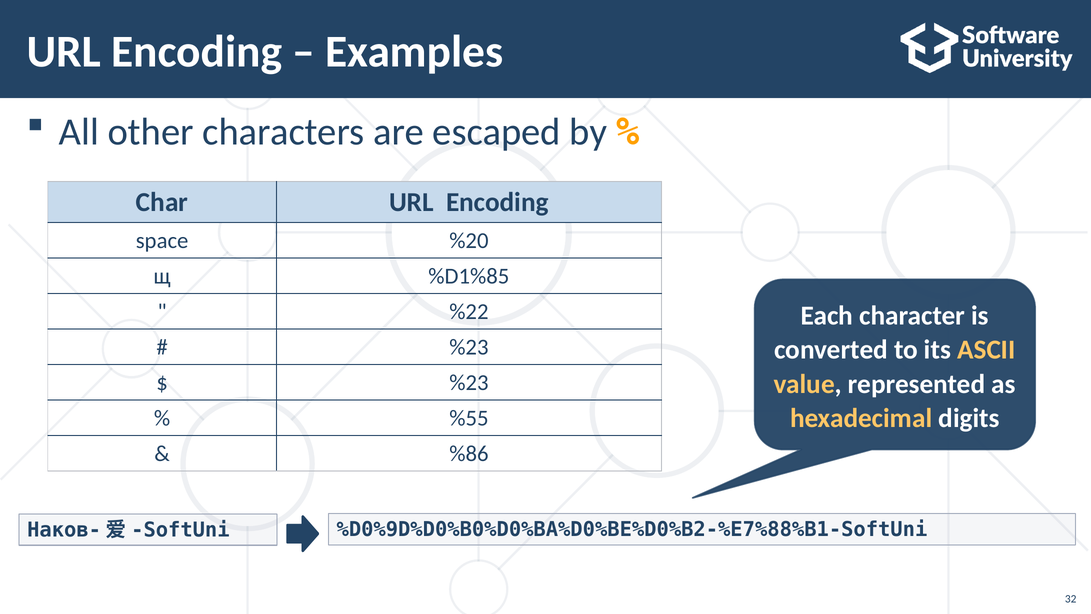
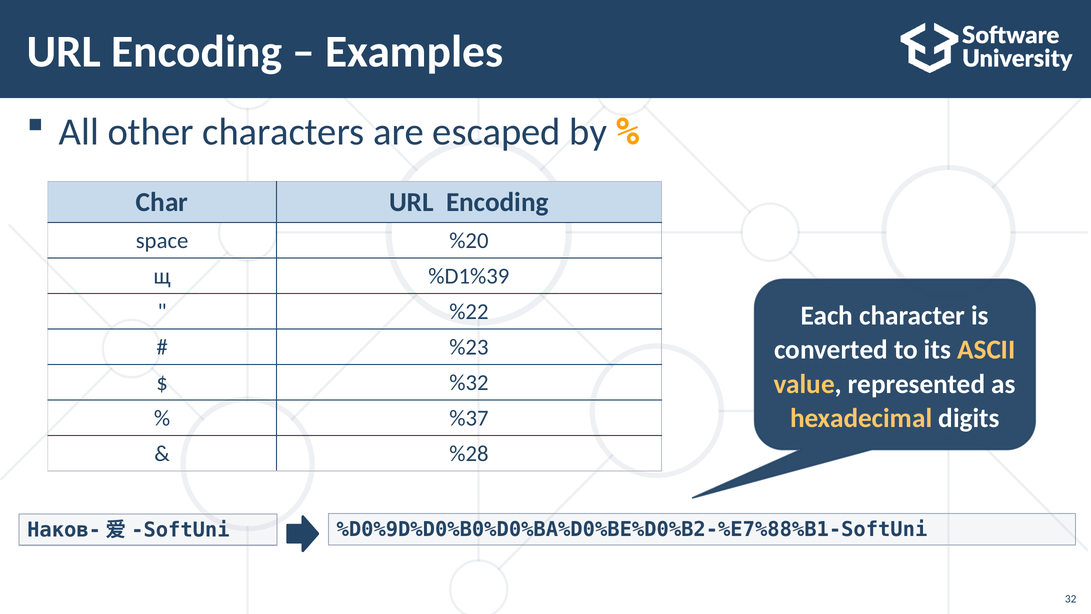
%D1%85: %D1%85 -> %D1%39 (469, 276)
%23: %23 -> %32 (469, 383)
%55: %55 -> %37 (469, 418)
%86: %86 -> %28 (469, 454)
